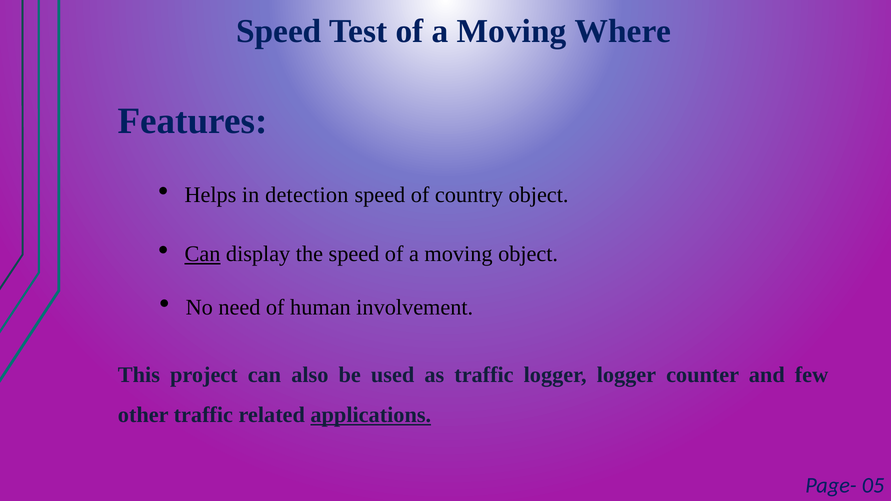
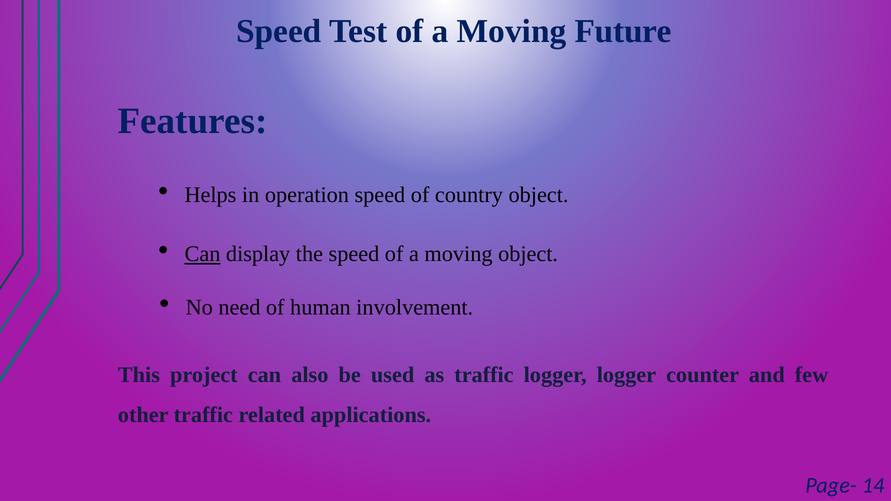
Where: Where -> Future (623, 31)
detection: detection -> operation (307, 195)
applications underline: present -> none (371, 415)
05: 05 -> 14 (873, 486)
